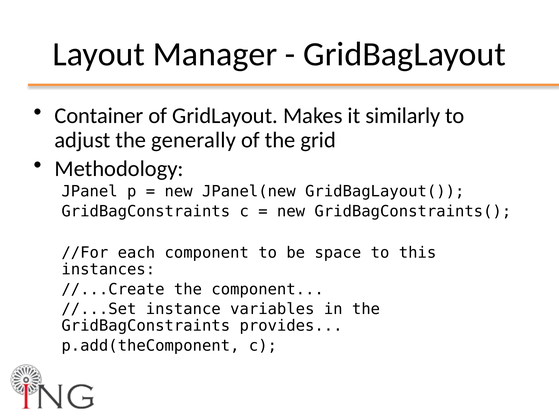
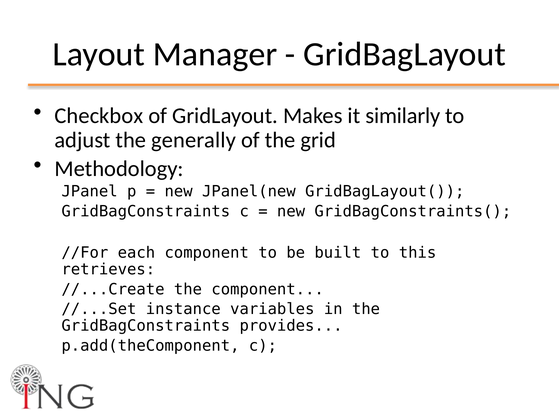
Container: Container -> Checkbox (99, 116)
space: space -> built (338, 253)
instances: instances -> retrieves (108, 270)
